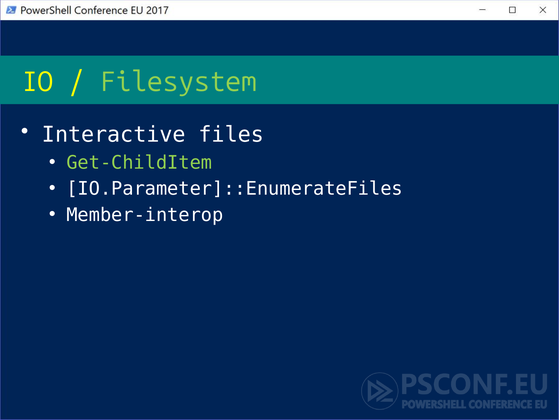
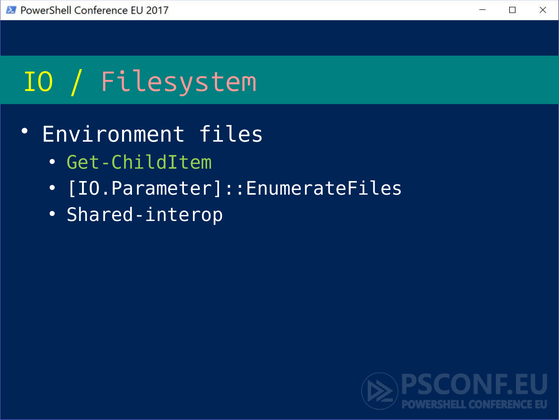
Filesystem colour: light green -> pink (179, 82)
Interactive: Interactive -> Environment (114, 135)
Member-interop: Member-interop -> Shared-interop (145, 214)
